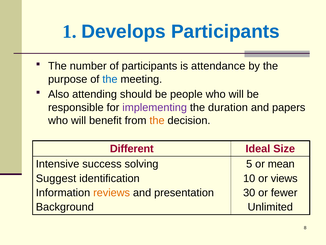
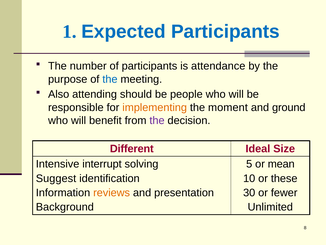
Develops: Develops -> Expected (124, 32)
implementing colour: purple -> orange (155, 107)
duration: duration -> moment (228, 107)
papers: papers -> ground (289, 107)
the colour: orange -> purple (157, 120)
success: success -> interrupt (102, 164)
views: views -> these (284, 178)
